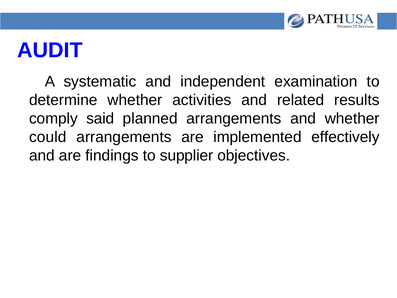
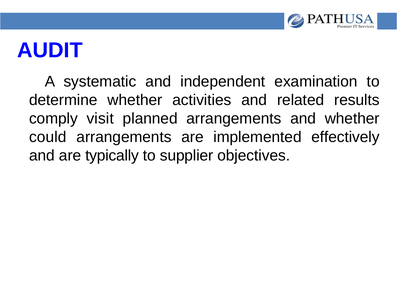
said: said -> visit (100, 119)
findings: findings -> typically (112, 156)
